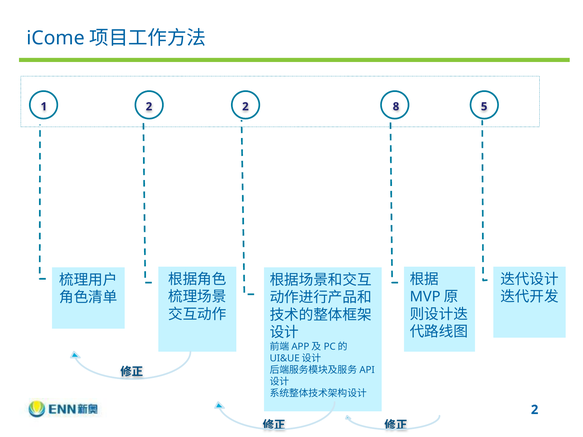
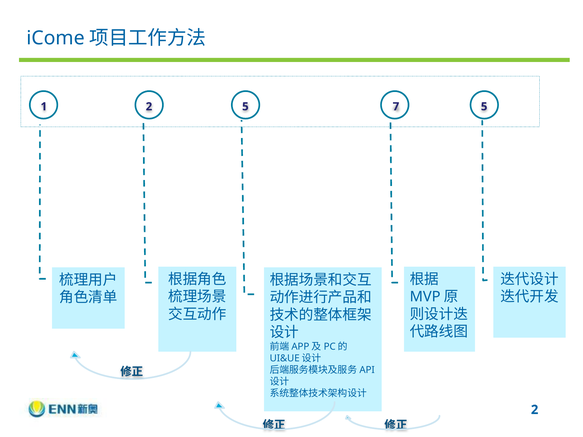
2 2: 2 -> 5 (245, 107)
8: 8 -> 7 (396, 107)
